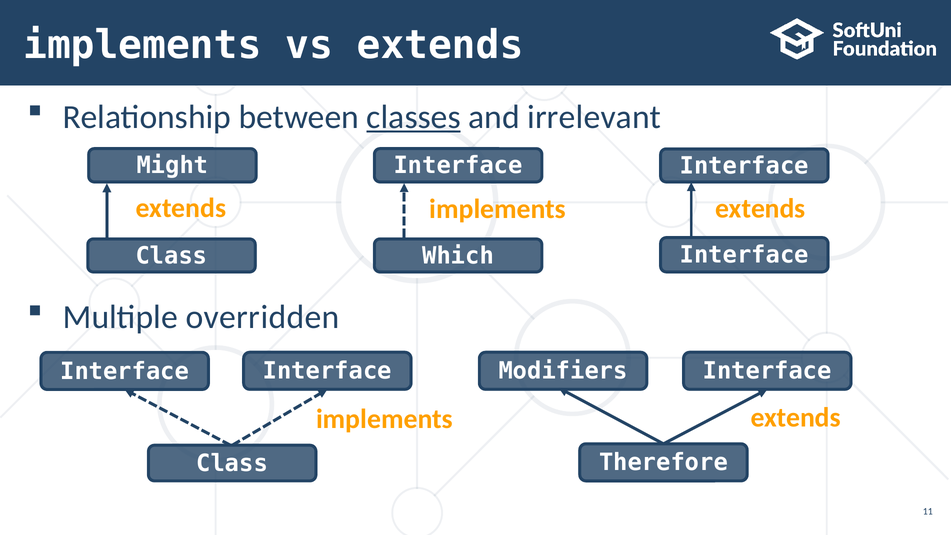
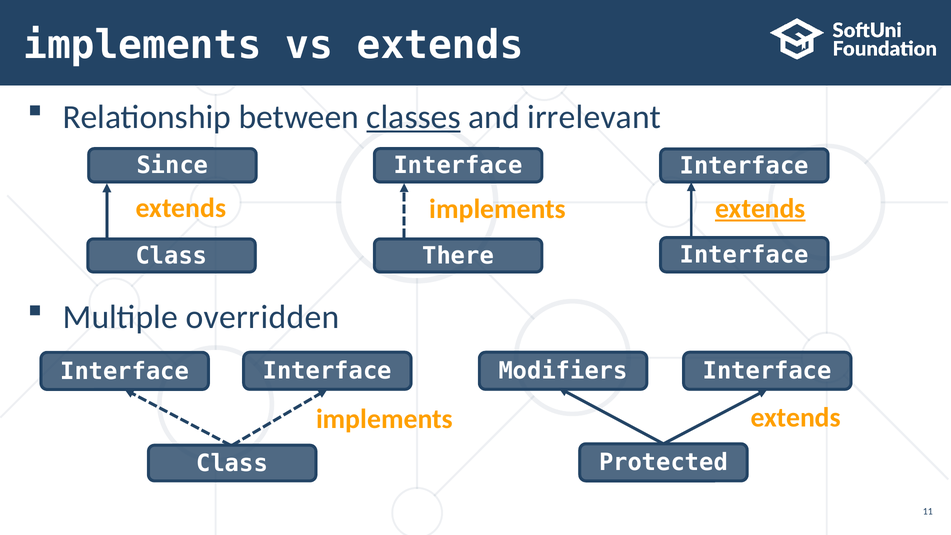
Might: Might -> Since (172, 166)
extends underline: none -> present (760, 209)
Which: Which -> There (458, 256)
Therefore: Therefore -> Protected (663, 463)
